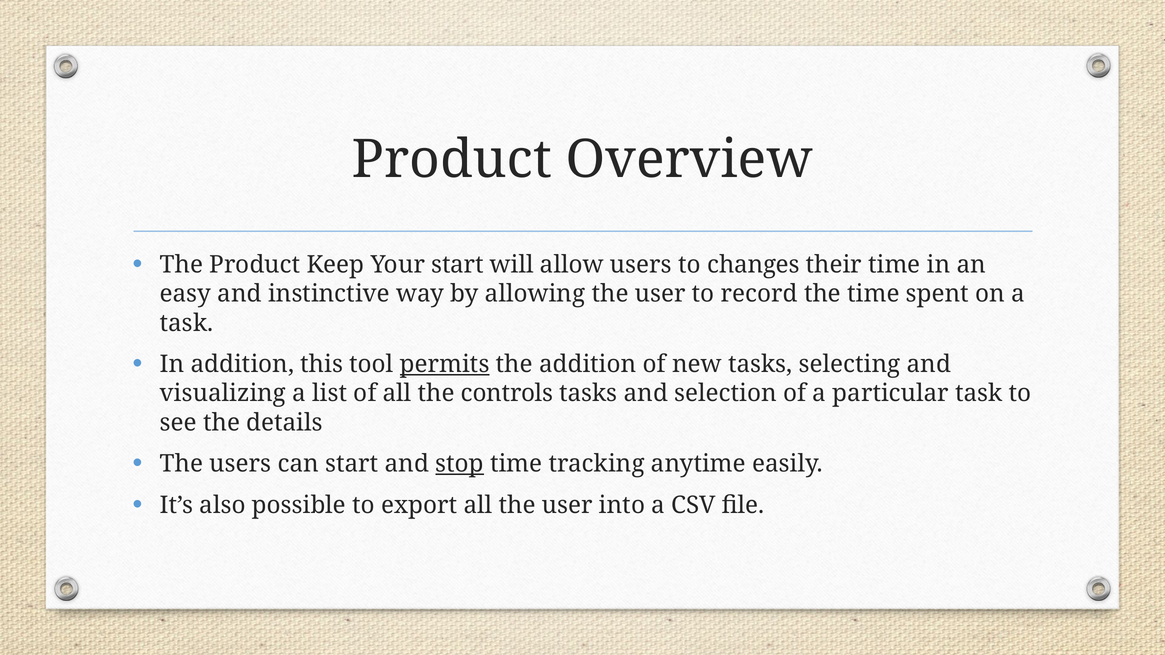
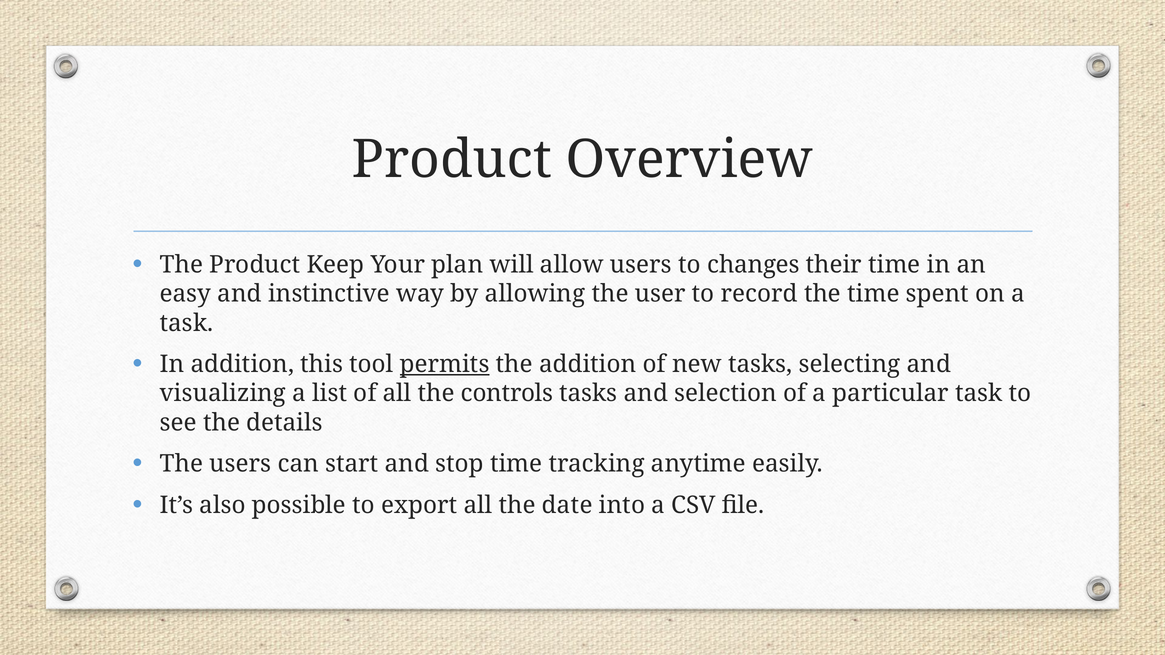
Your start: start -> plan (457, 265)
stop underline: present -> none (460, 464)
all the user: user -> date (567, 505)
